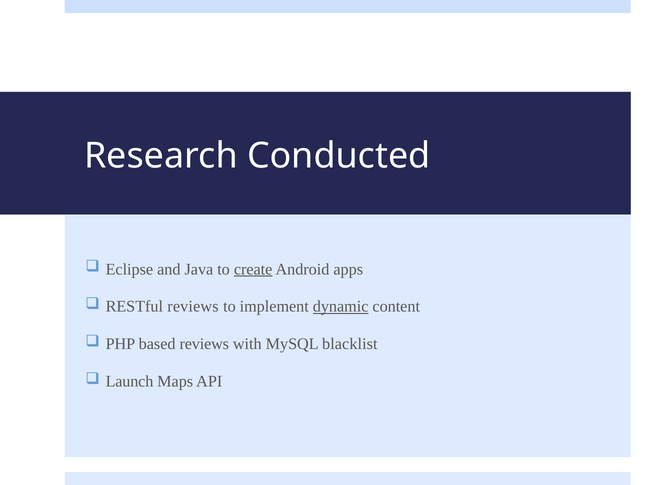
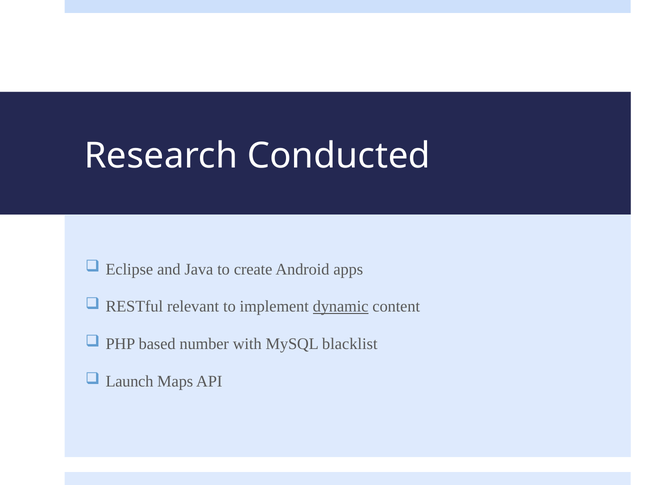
create underline: present -> none (253, 269)
RESTful reviews: reviews -> relevant (193, 307)
based reviews: reviews -> number (204, 344)
